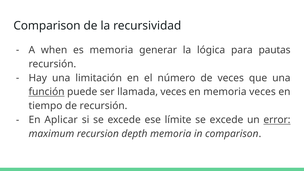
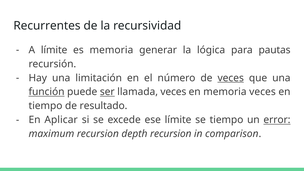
Comparison: Comparison -> Recurrentes (47, 26)
A when: when -> límite (54, 50)
veces underline: none -> present (231, 78)
ser underline: none -> present (107, 92)
de recursión: recursión -> resultado (104, 106)
límite se excede: excede -> tiempo (227, 120)
depth memoria: memoria -> recursion (171, 134)
